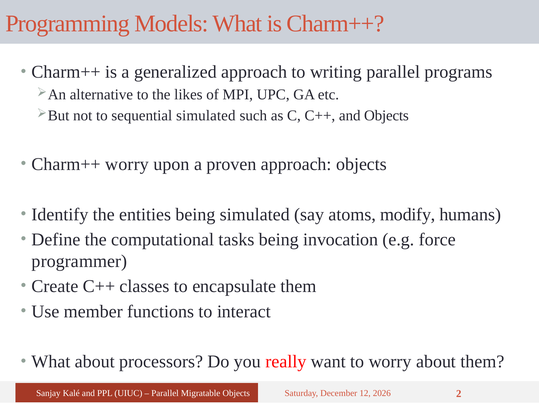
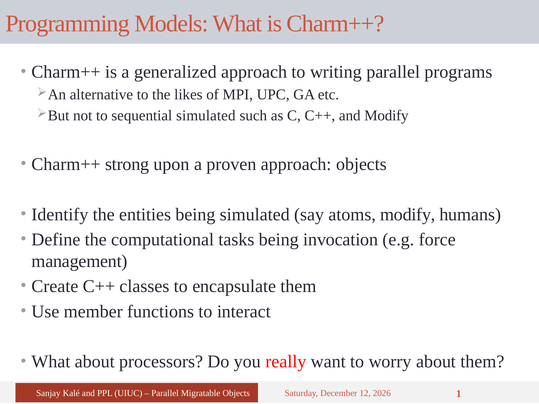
and Objects: Objects -> Modify (386, 116)
Charm++ worry: worry -> strong (127, 164)
programmer: programmer -> management (80, 261)
2: 2 -> 1 (459, 394)
